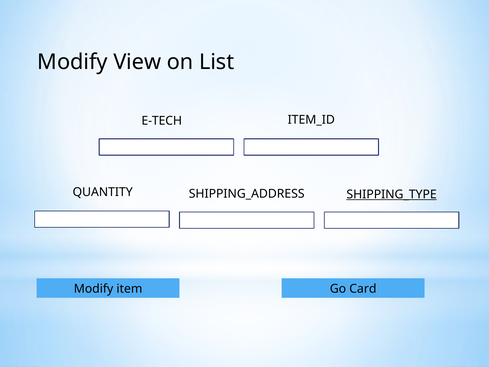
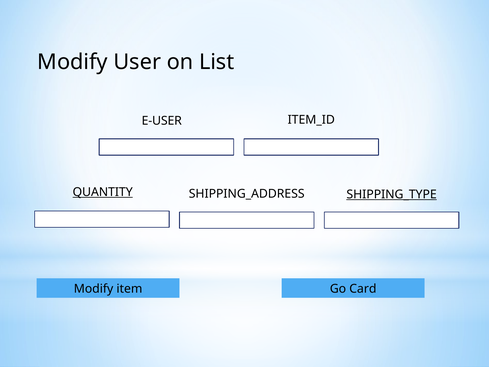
View: View -> User (137, 62)
E-TECH: E-TECH -> E-USER (162, 121)
QUANTITY underline: none -> present (103, 192)
